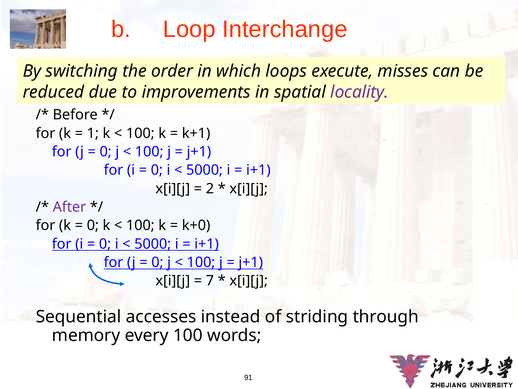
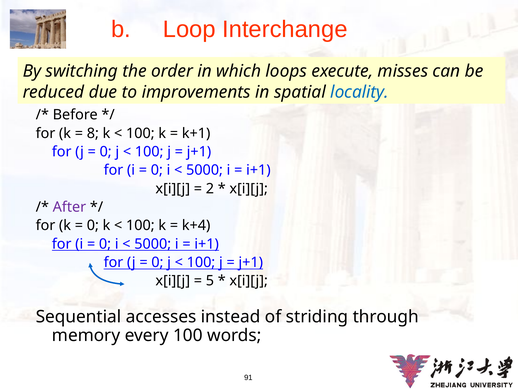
locality colour: purple -> blue (359, 92)
1: 1 -> 8 (93, 133)
k+0: k+0 -> k+4 (196, 225)
7: 7 -> 5 (210, 280)
